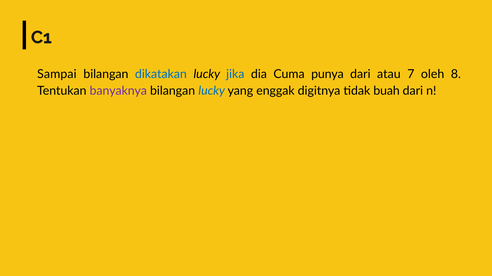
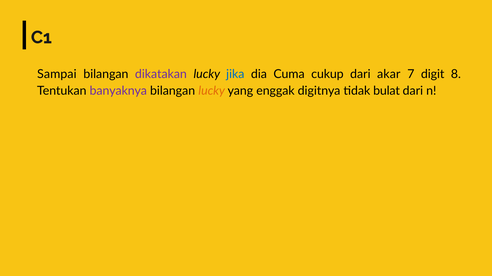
dikatakan colour: blue -> purple (161, 74)
punya: punya -> cukup (327, 74)
atau: atau -> akar (389, 74)
oleh: oleh -> digit (433, 74)
lucky colour: blue -> orange (212, 91)
buah: buah -> bulat (387, 91)
